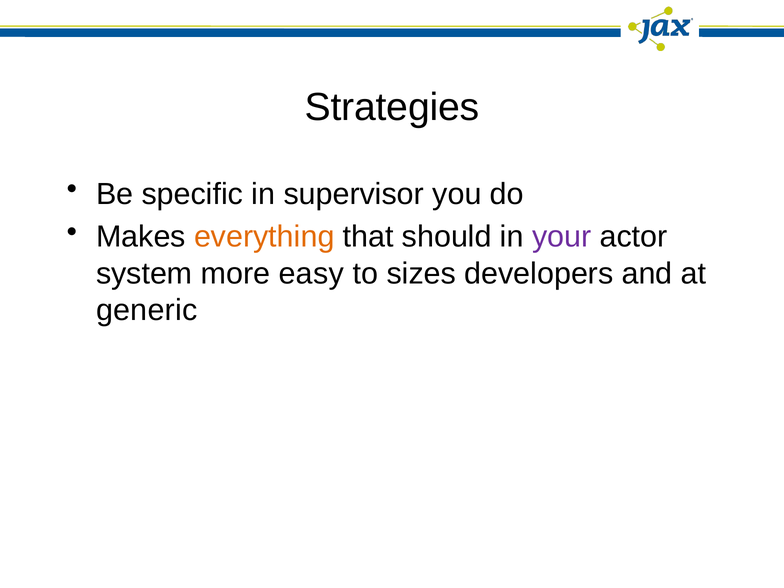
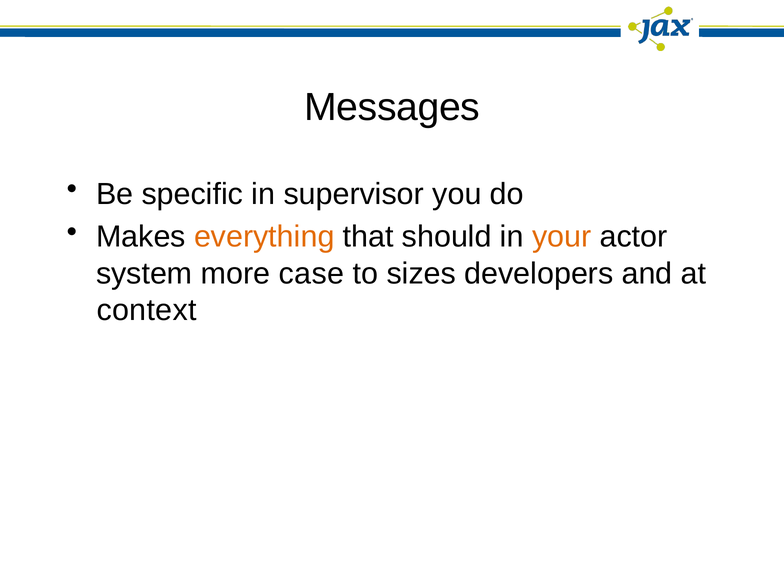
Strategies: Strategies -> Messages (392, 107)
your colour: purple -> orange (562, 237)
easy: easy -> case (311, 274)
generic: generic -> context (147, 310)
